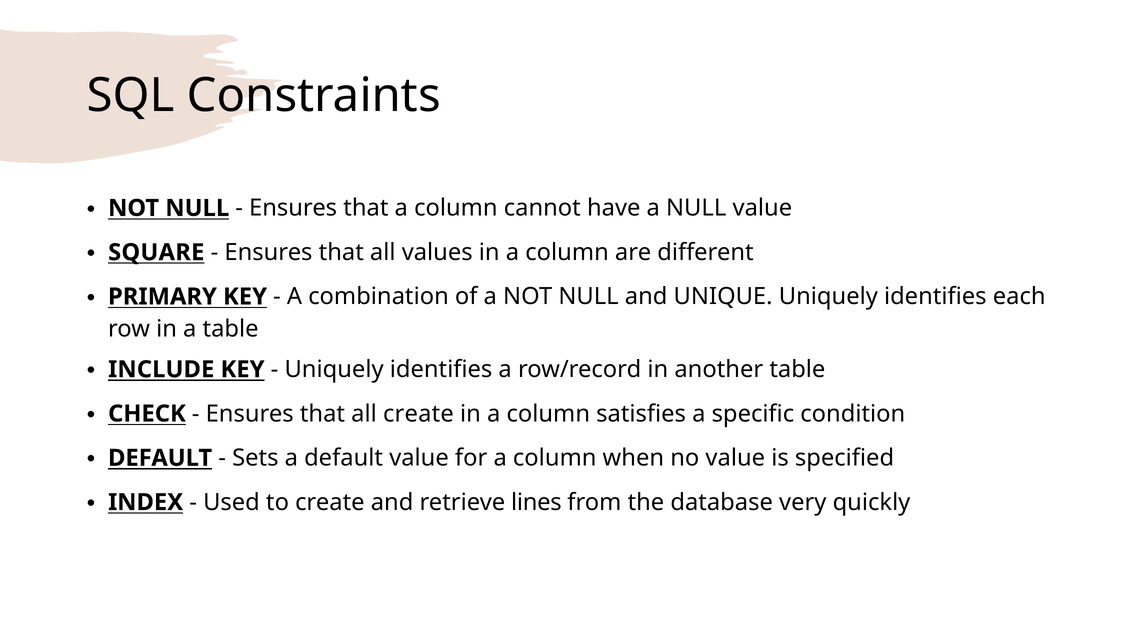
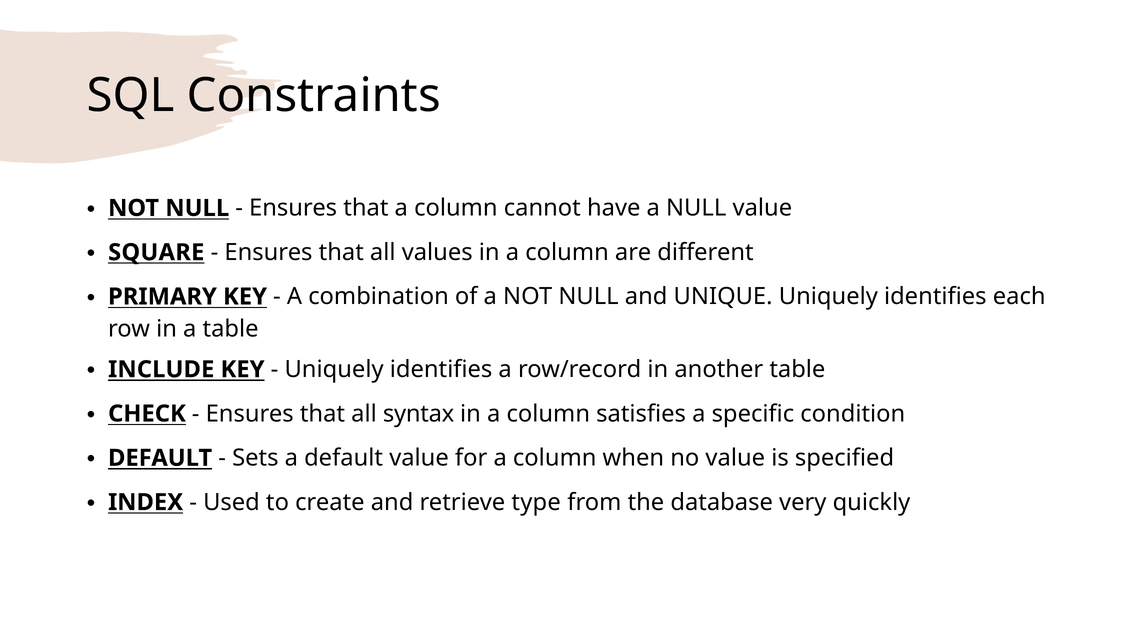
all create: create -> syntax (419, 414)
lines: lines -> type (536, 502)
